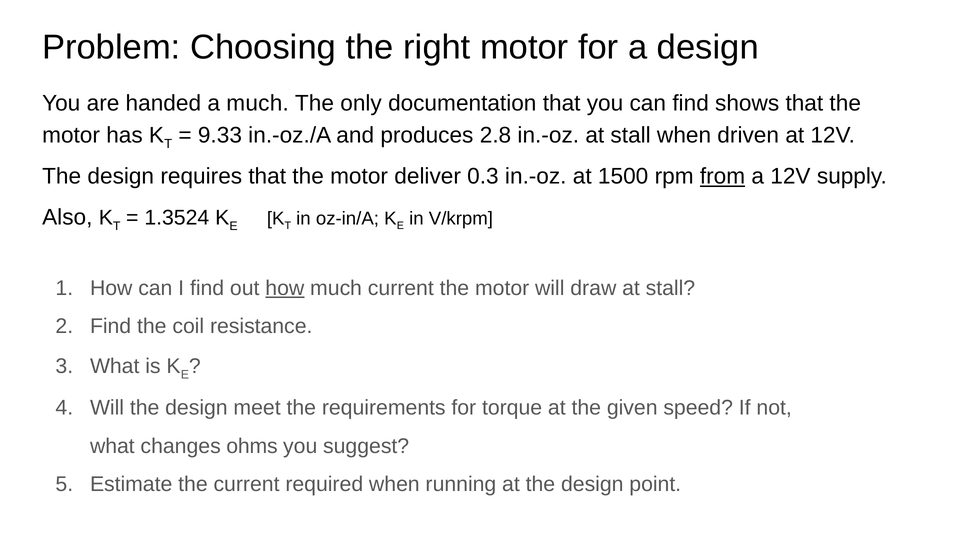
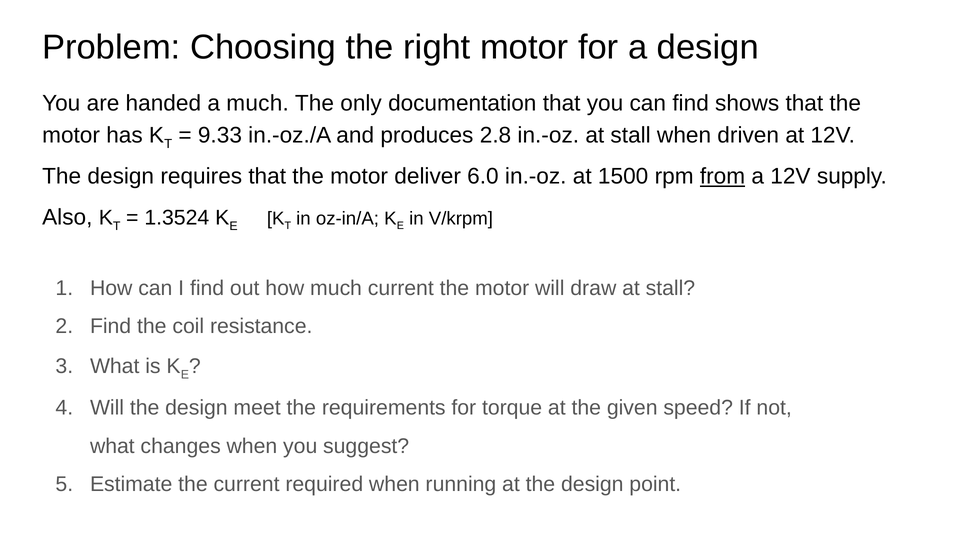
0.3: 0.3 -> 6.0 (483, 177)
how underline: present -> none (285, 288)
changes ohms: ohms -> when (252, 446)
